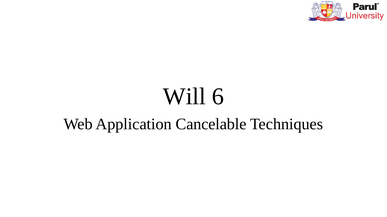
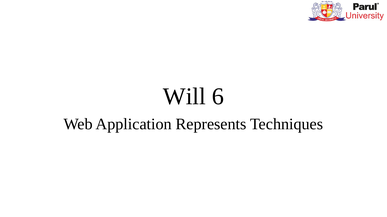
Cancelable: Cancelable -> Represents (211, 124)
